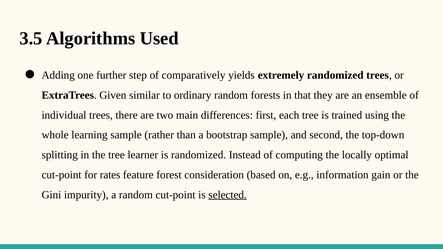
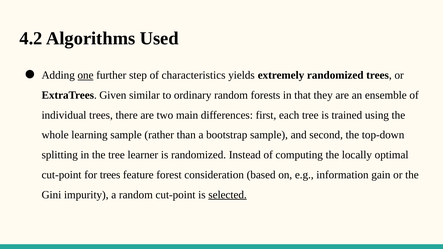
3.5: 3.5 -> 4.2 (31, 38)
one underline: none -> present (86, 75)
comparatively: comparatively -> characteristics (194, 75)
for rates: rates -> trees (110, 175)
